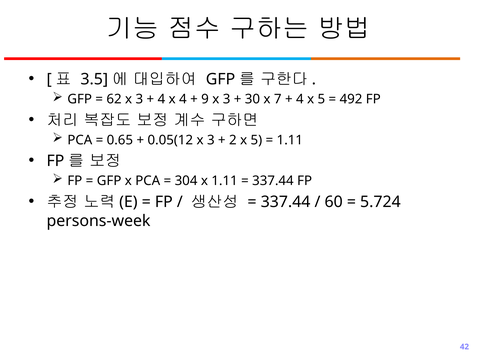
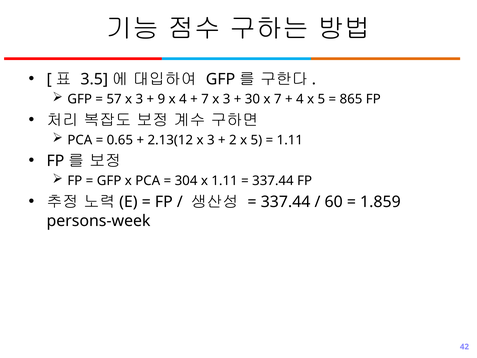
62: 62 -> 57 (114, 99)
4: 4 -> 9 (161, 99)
9: 9 -> 7 (205, 99)
492: 492 -> 865 (351, 99)
0.05(12: 0.05(12 -> 2.13(12 (170, 140)
5.724: 5.724 -> 1.859 (380, 202)
